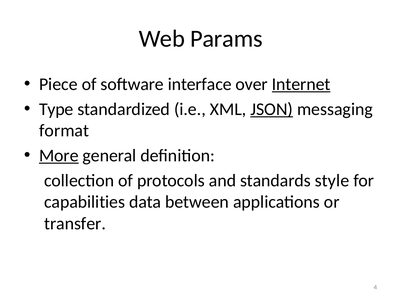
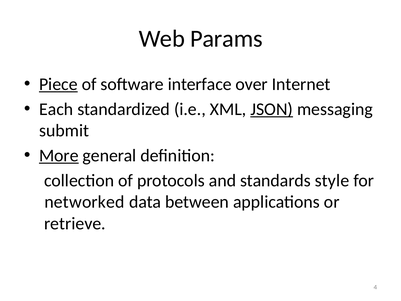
Piece underline: none -> present (58, 84)
Internet underline: present -> none (301, 84)
Type: Type -> Each (56, 109)
format: format -> submit (64, 131)
capabilities: capabilities -> networked (85, 202)
transfer: transfer -> retrieve (75, 223)
